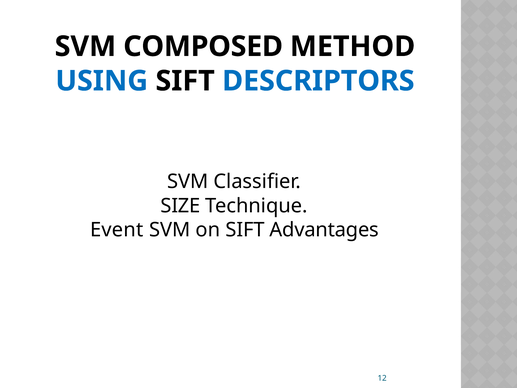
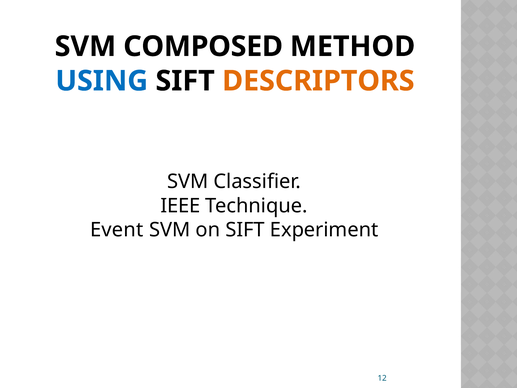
DESCRIPTORS colour: blue -> orange (318, 81)
SIZE: SIZE -> IEEE (180, 206)
Advantages: Advantages -> Experiment (324, 230)
